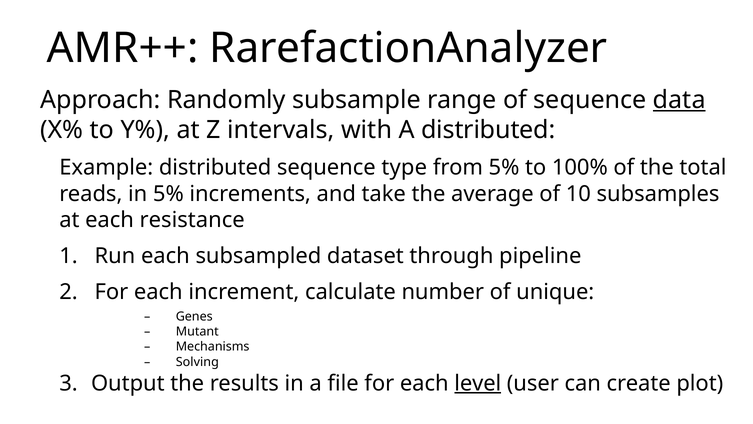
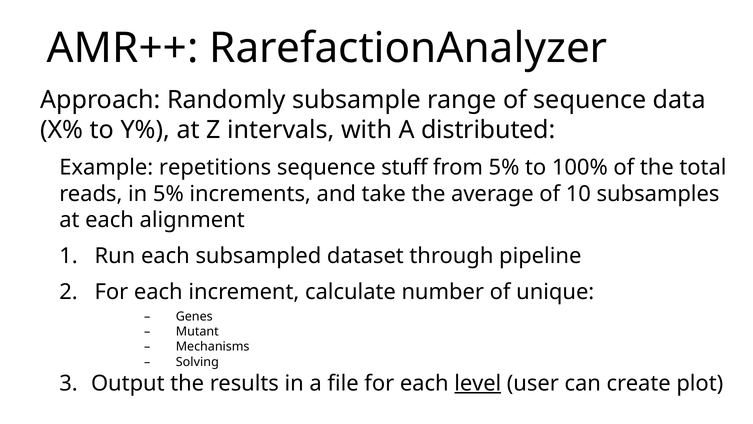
data underline: present -> none (679, 100)
Example distributed: distributed -> repetitions (215, 167)
type: type -> stuff (404, 167)
resistance: resistance -> alignment (192, 220)
